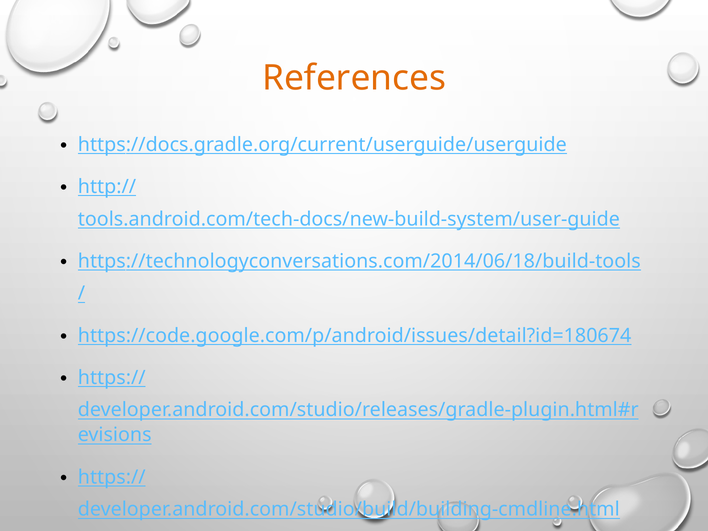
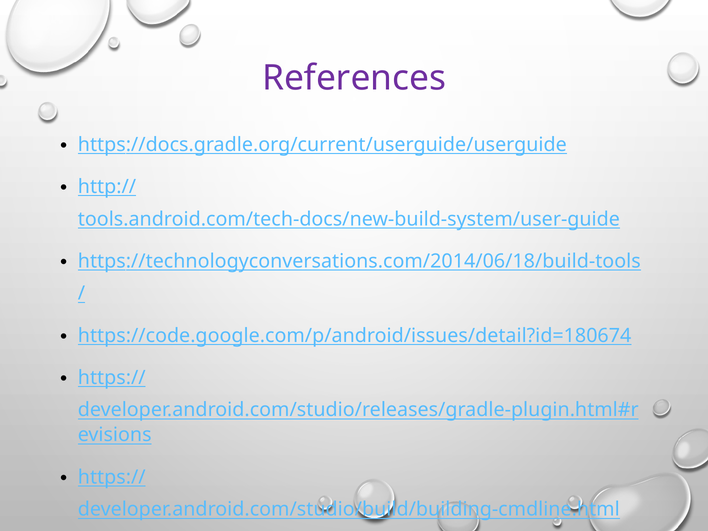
References colour: orange -> purple (354, 78)
